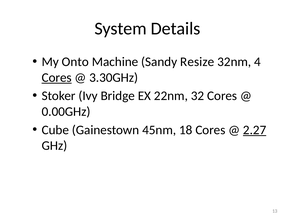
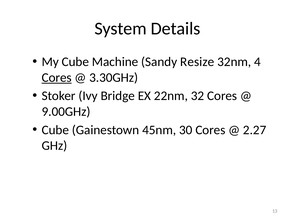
My Onto: Onto -> Cube (75, 62)
0.00GHz: 0.00GHz -> 9.00GHz (66, 112)
18: 18 -> 30 (186, 130)
2.27 underline: present -> none (255, 130)
